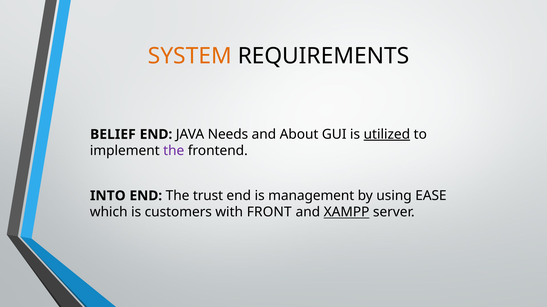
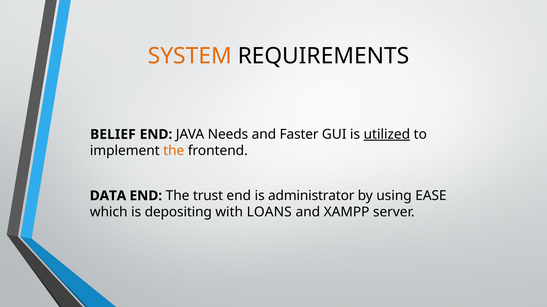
About: About -> Faster (299, 135)
the colour: purple -> orange (174, 151)
INTO: INTO -> DATA (108, 196)
management: management -> administrator (311, 196)
customers: customers -> depositing (178, 213)
FRONT: FRONT -> LOANS (269, 213)
XAMPP underline: present -> none (347, 213)
